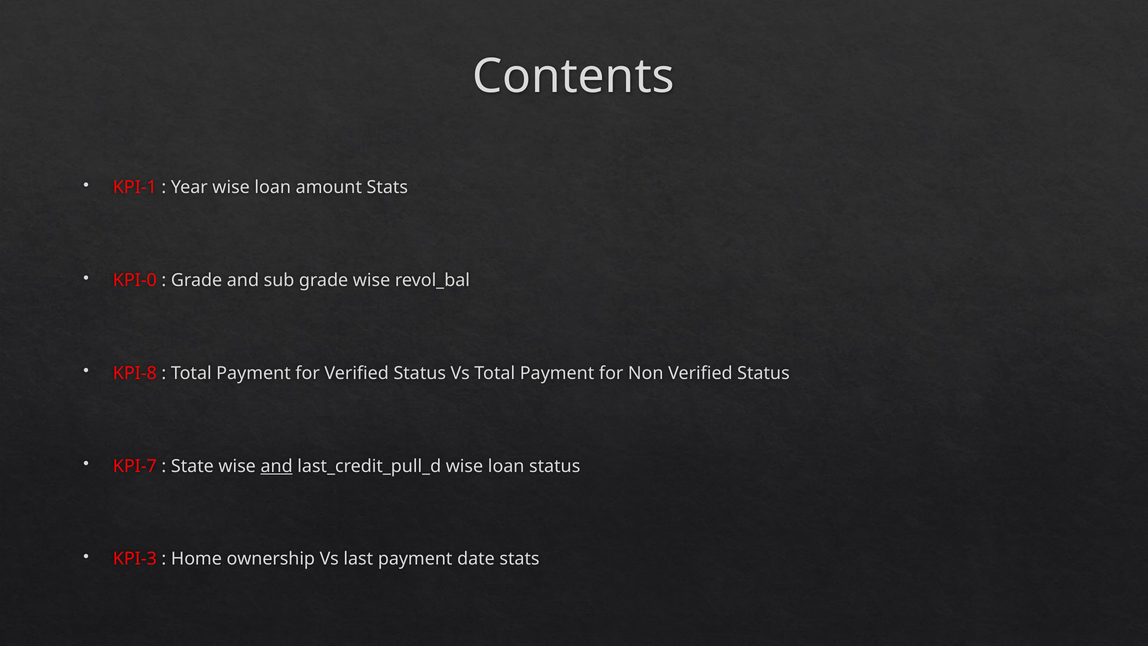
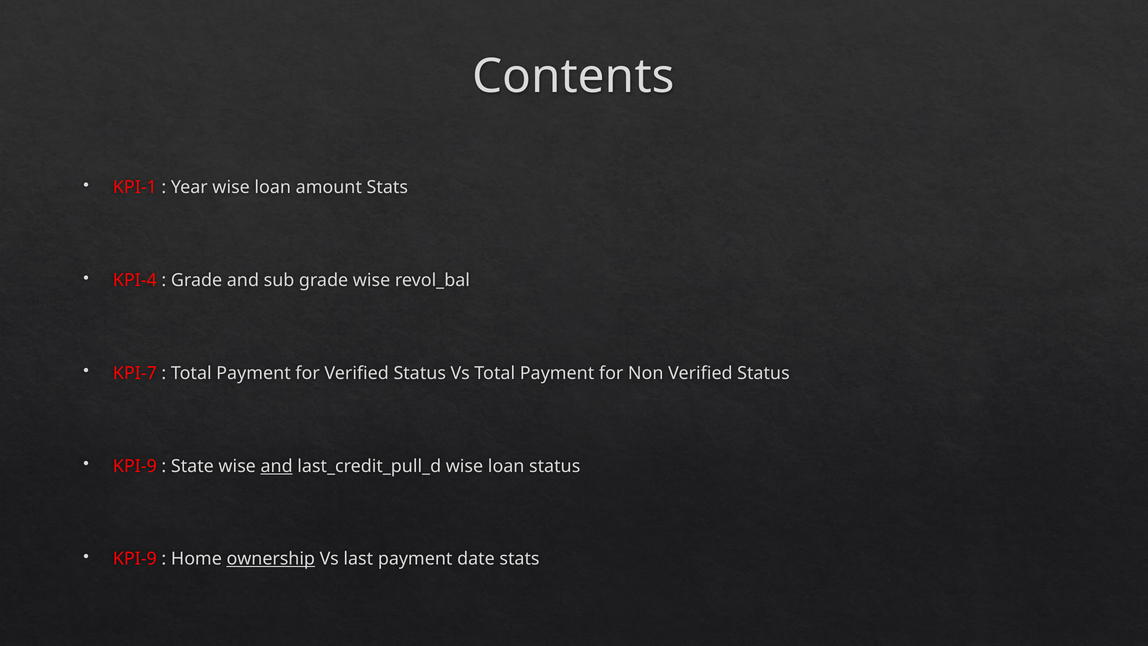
KPI-0: KPI-0 -> KPI-4 (135, 280)
KPI-8: KPI-8 -> KPI-7 (135, 373)
KPI-7: KPI-7 -> KPI-9 (135, 466)
KPI-3: KPI-3 -> KPI-9 (135, 559)
ownership underline: none -> present (271, 559)
